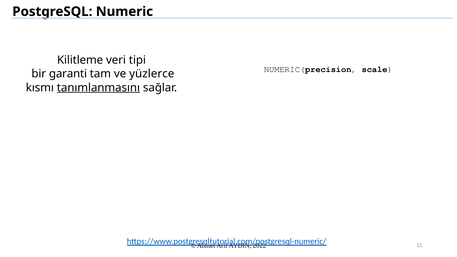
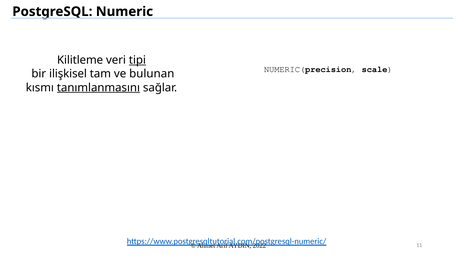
tipi underline: none -> present (137, 60)
garanti: garanti -> ilişkisel (68, 74)
yüzlerce: yüzlerce -> bulunan (152, 74)
